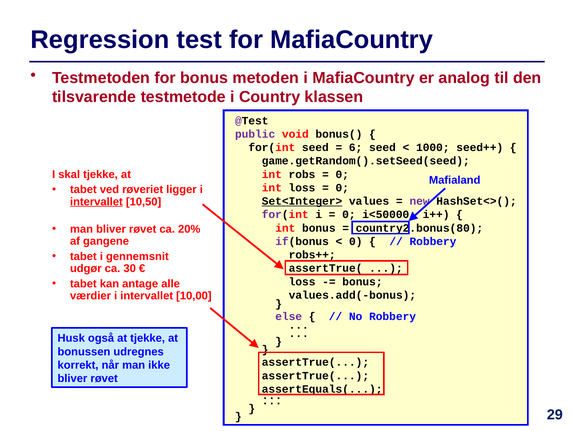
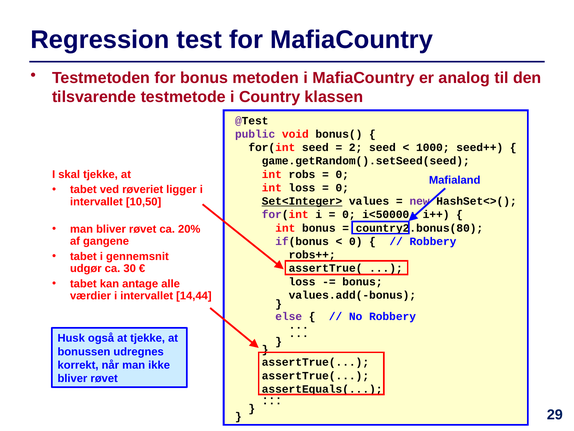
6: 6 -> 2 (356, 147)
intervallet underline: present -> none (96, 201)
10,00: 10,00 -> 14,44 (194, 295)
